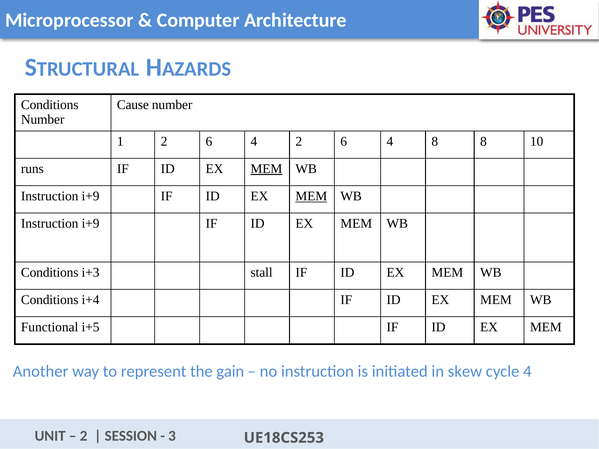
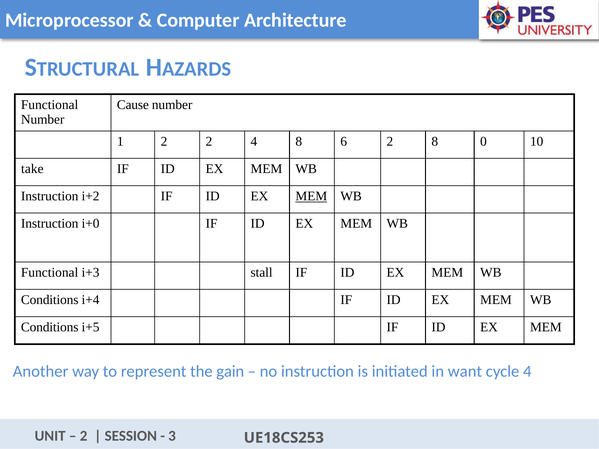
Conditions: Conditions -> Functional (50, 105)
1 2 6: 6 -> 2 (209, 141)
4 2: 2 -> 8 (299, 141)
4: 4 -> 2 (390, 141)
8 8: 8 -> 0 (483, 141)
runs: runs -> take (32, 169)
MEM underline: present -> none (266, 169)
i+9: i+9 -> i+2 (91, 196)
i+9: i+9 -> i+0 (91, 224)
Conditions: Conditions -> Functional (50, 273)
Functional: Functional -> Conditions (50, 327)
skew: skew -> want (465, 372)
